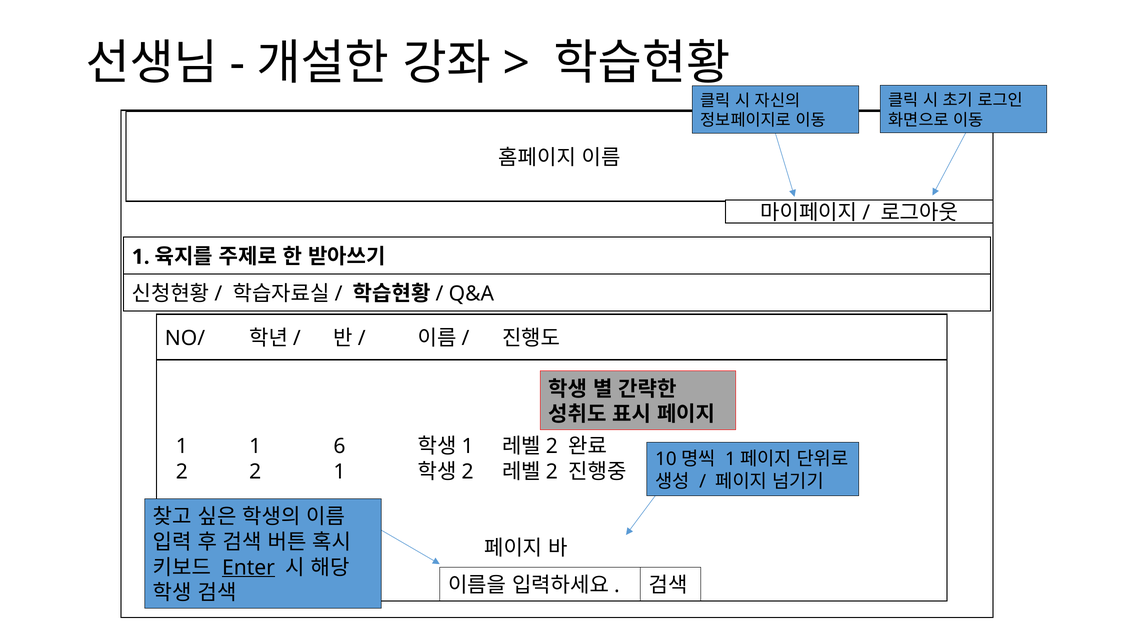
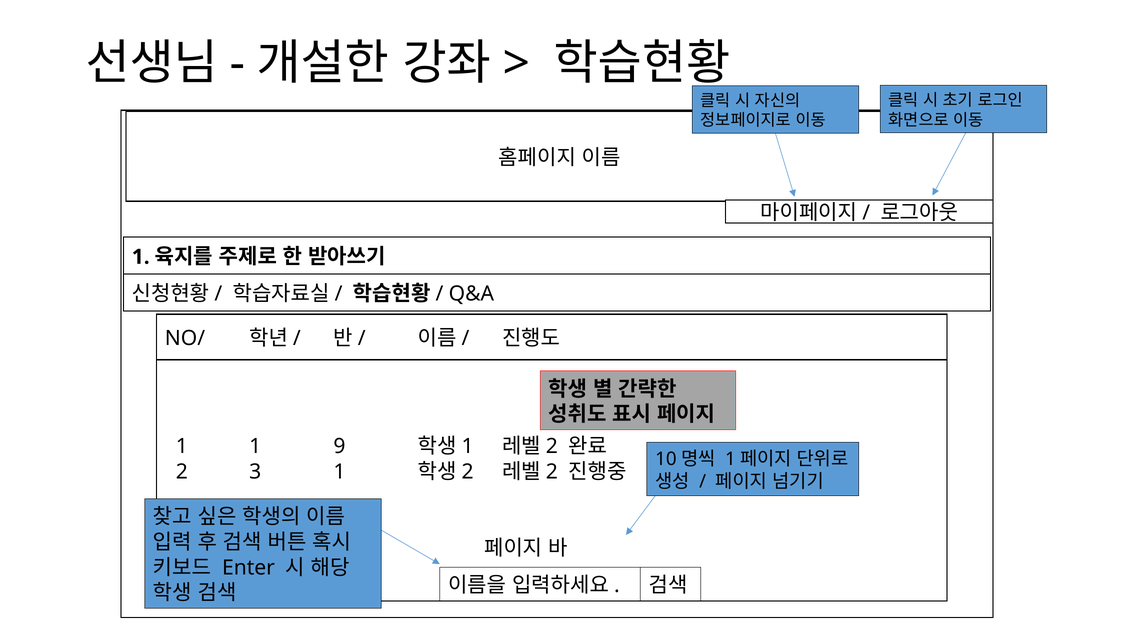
6: 6 -> 9 (339, 447)
2 2: 2 -> 3 (255, 472)
Enter underline: present -> none (249, 568)
